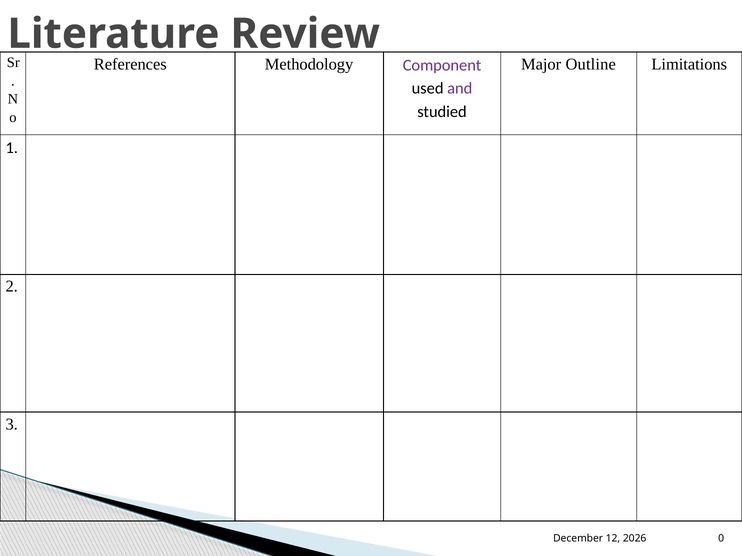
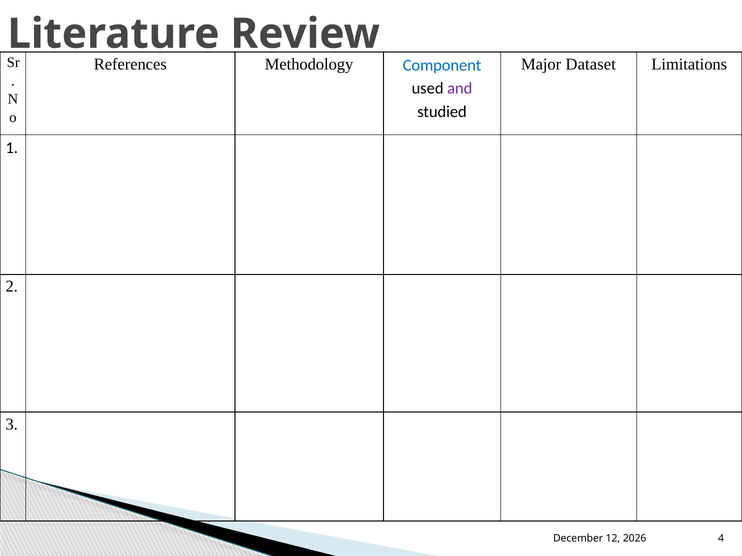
Component colour: purple -> blue (442, 65)
Outline: Outline -> Dataset (591, 64)
0: 0 -> 4 (721, 539)
